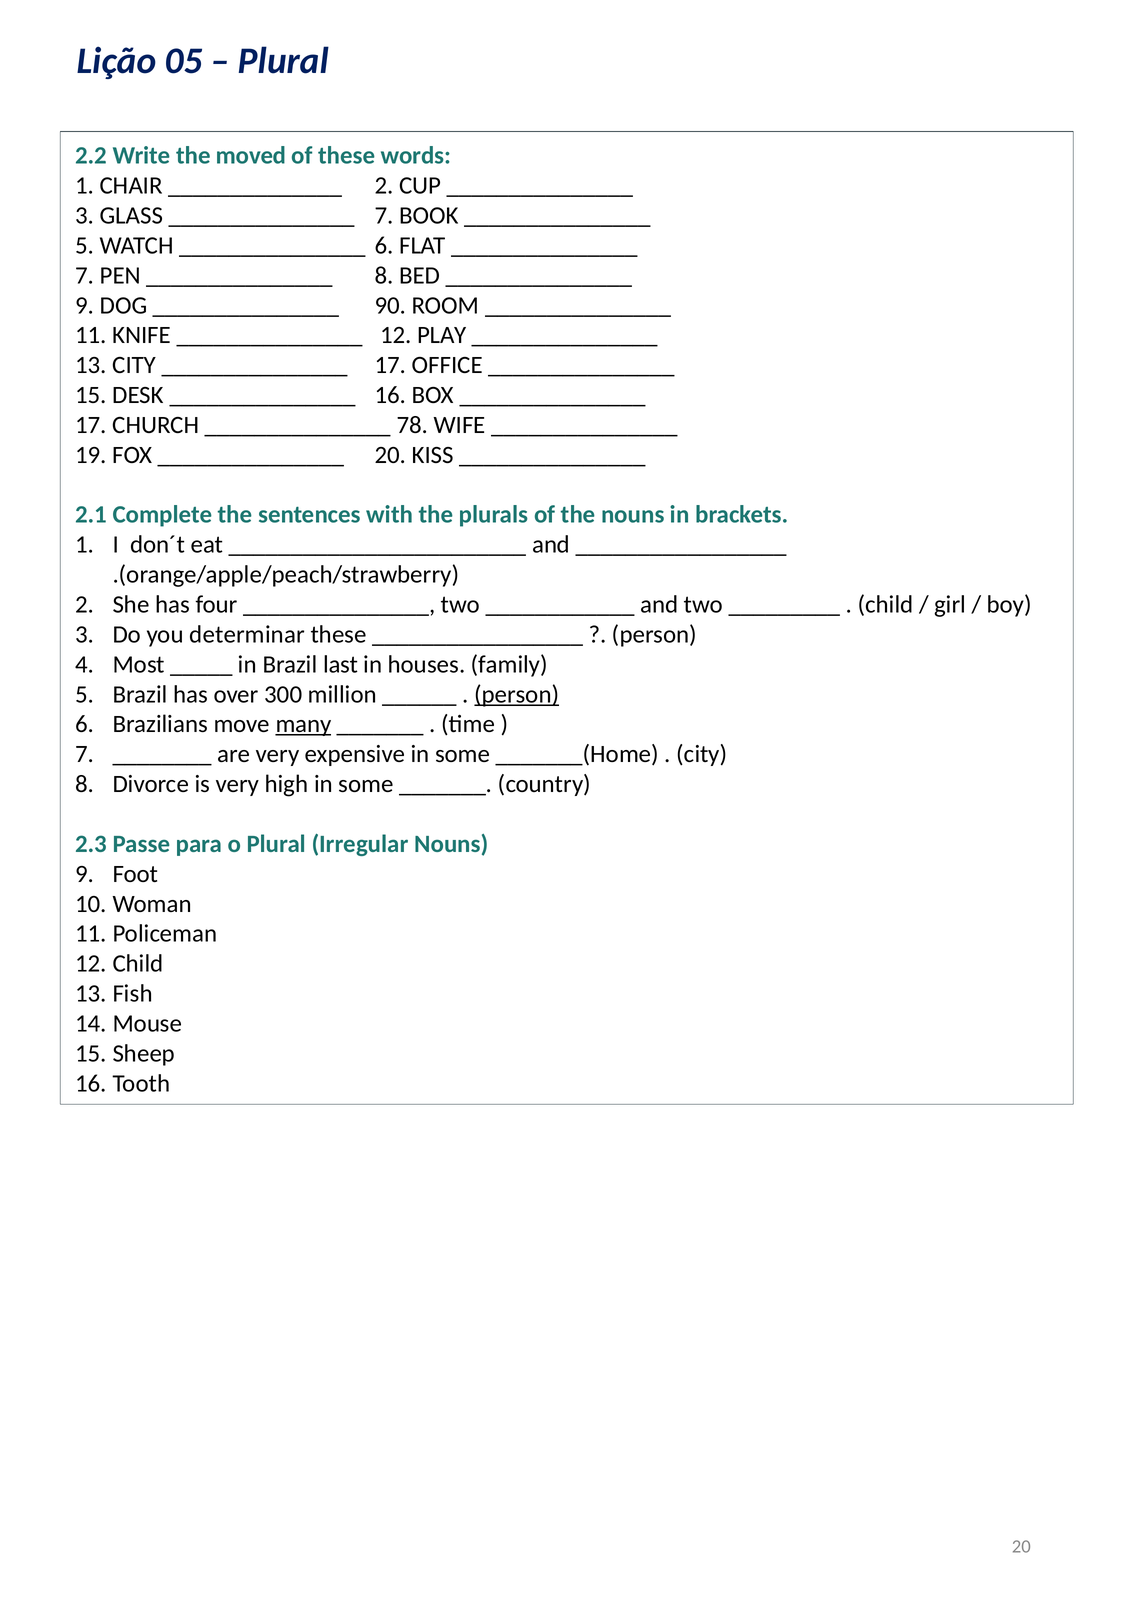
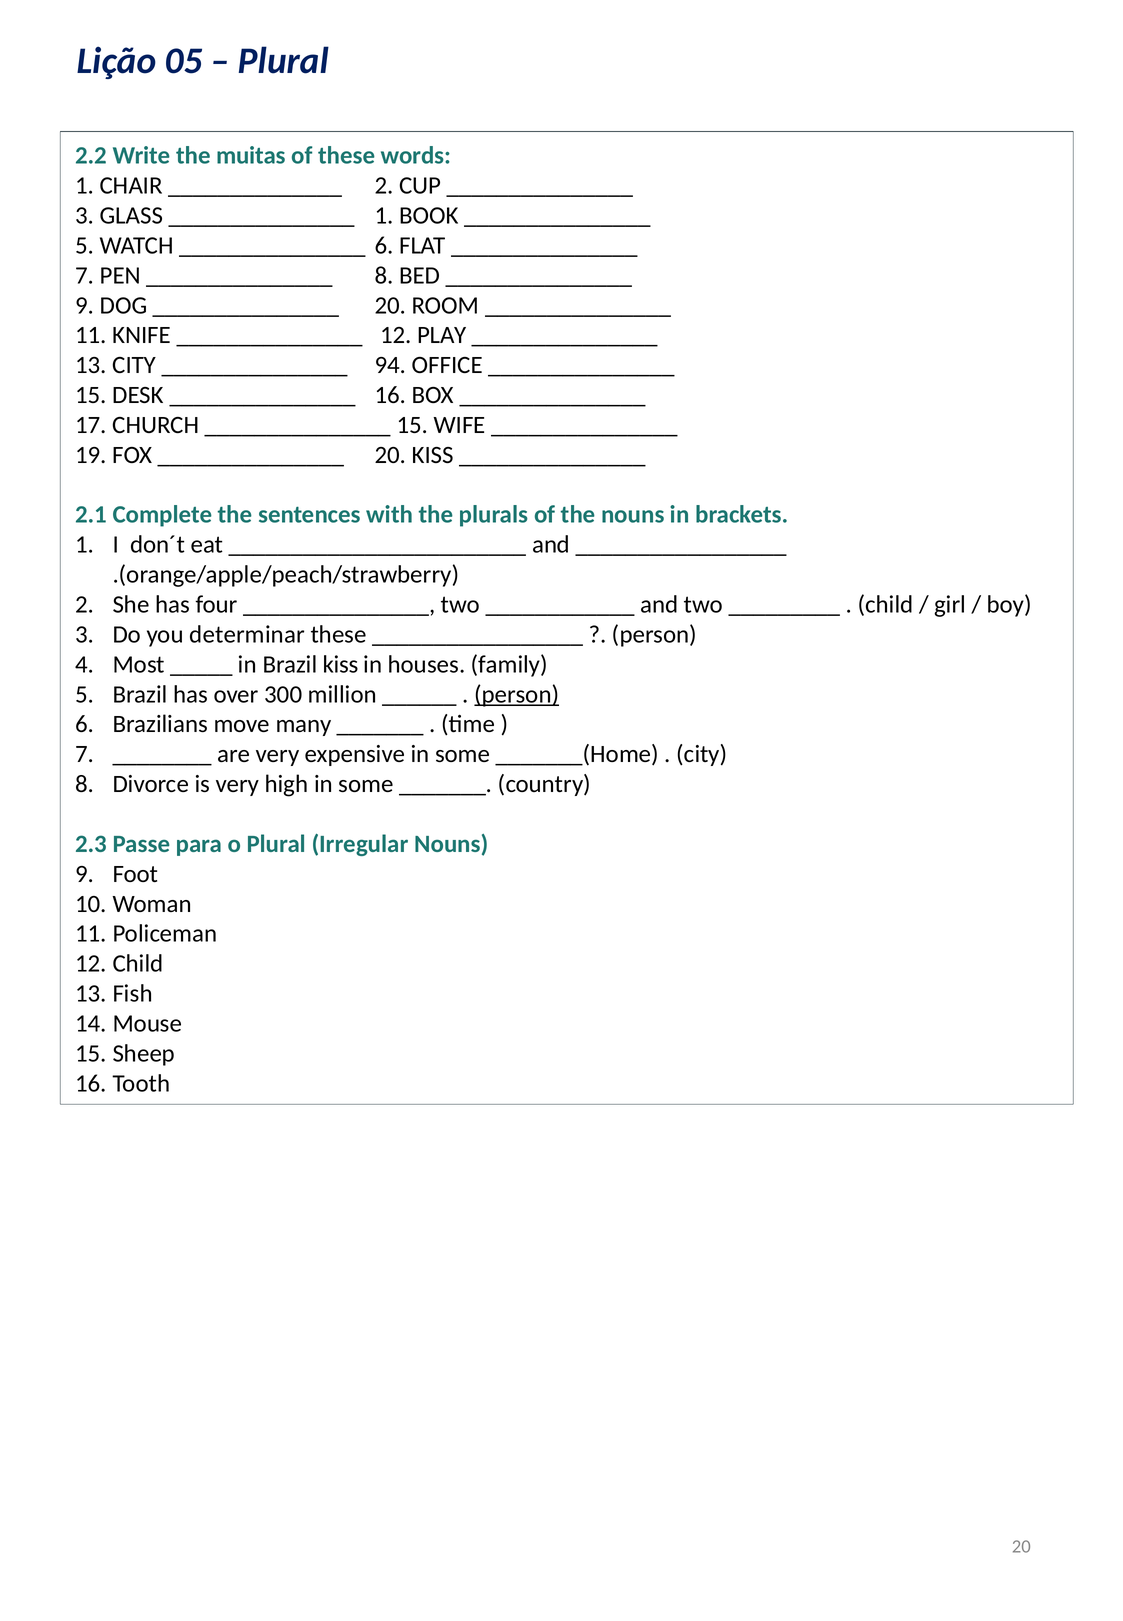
moved: moved -> muitas (251, 156)
7: 7 -> 1 (384, 216)
90: 90 -> 20 (390, 306)
17: 17 -> 94 (390, 365)
78: 78 -> 15 (412, 425)
Brazil last: last -> kiss (341, 665)
many underline: present -> none (303, 725)
